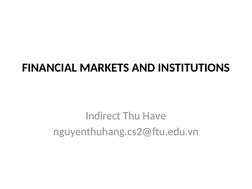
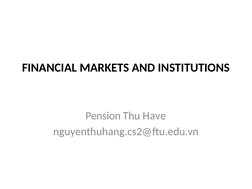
Indirect: Indirect -> Pension (103, 116)
